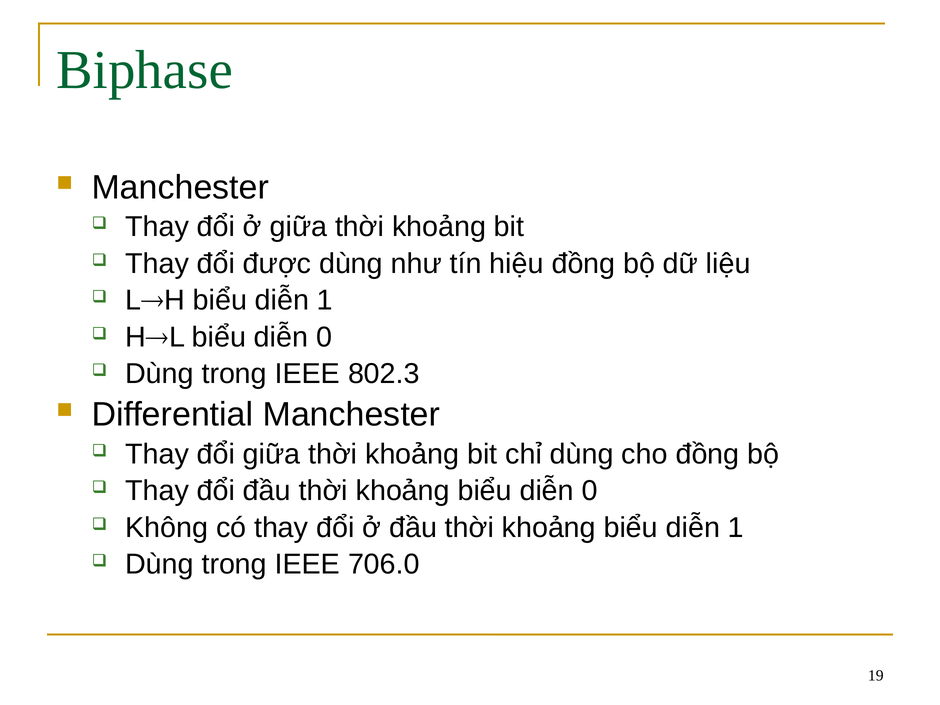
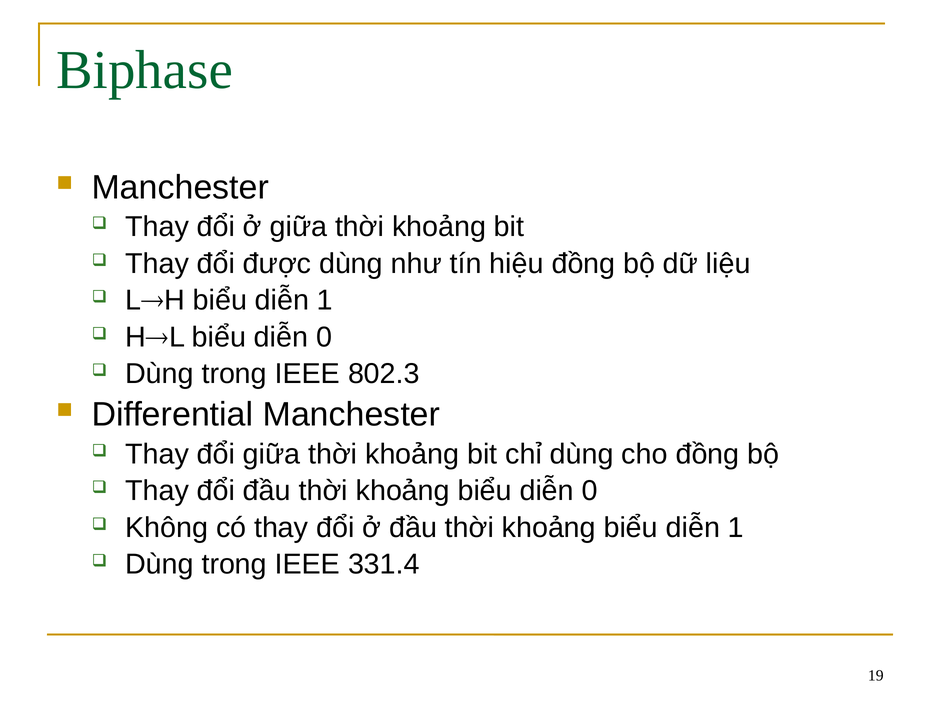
706.0: 706.0 -> 331.4 (384, 564)
